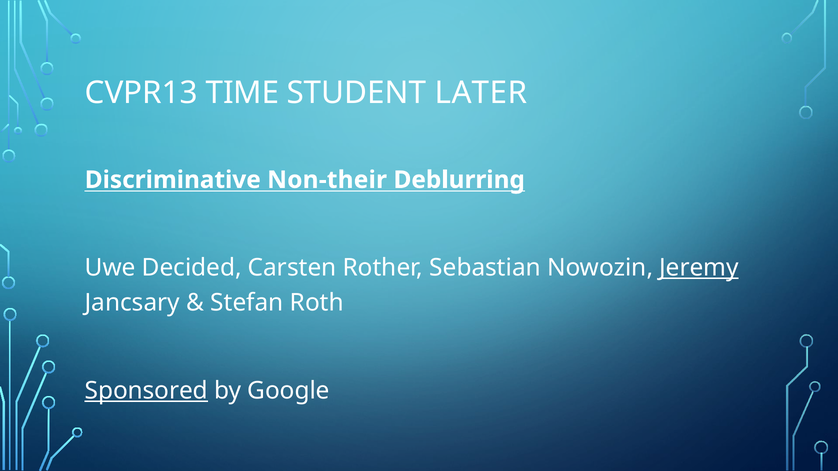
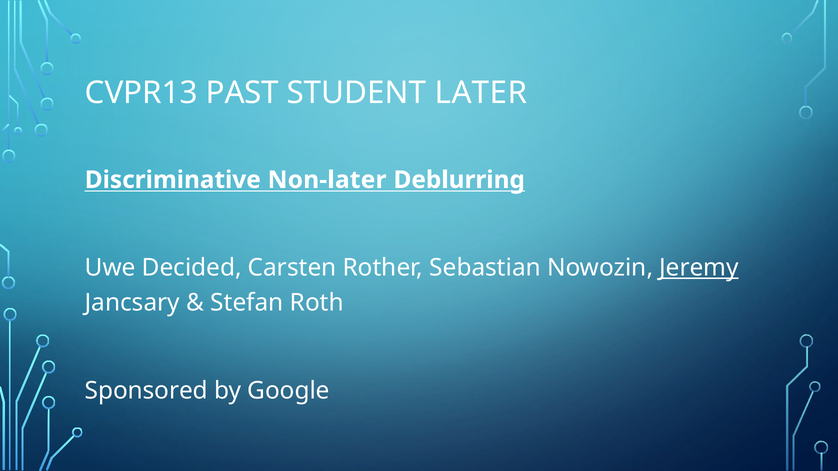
TIME: TIME -> PAST (242, 93)
Non-their: Non-their -> Non-later (327, 180)
Sponsored underline: present -> none (146, 391)
